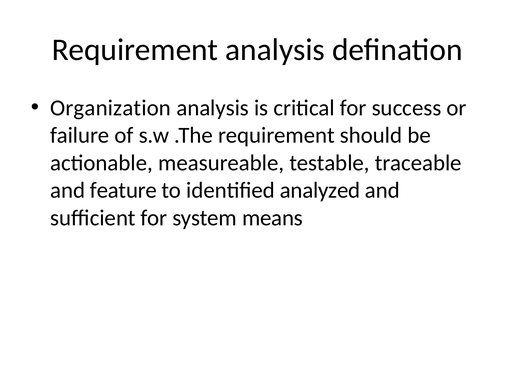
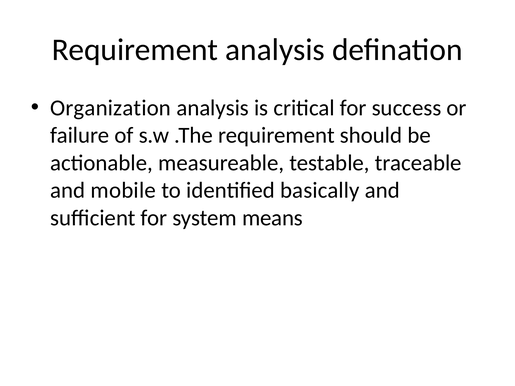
feature: feature -> mobile (123, 190)
analyzed: analyzed -> basically (320, 190)
